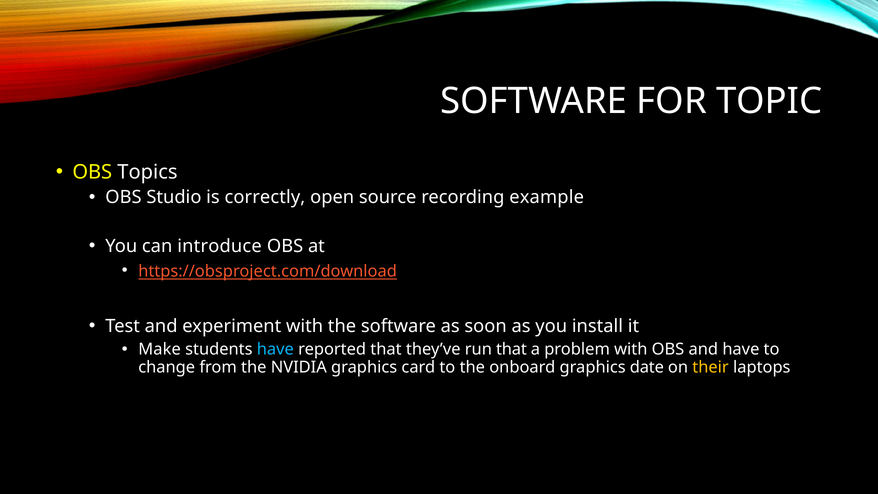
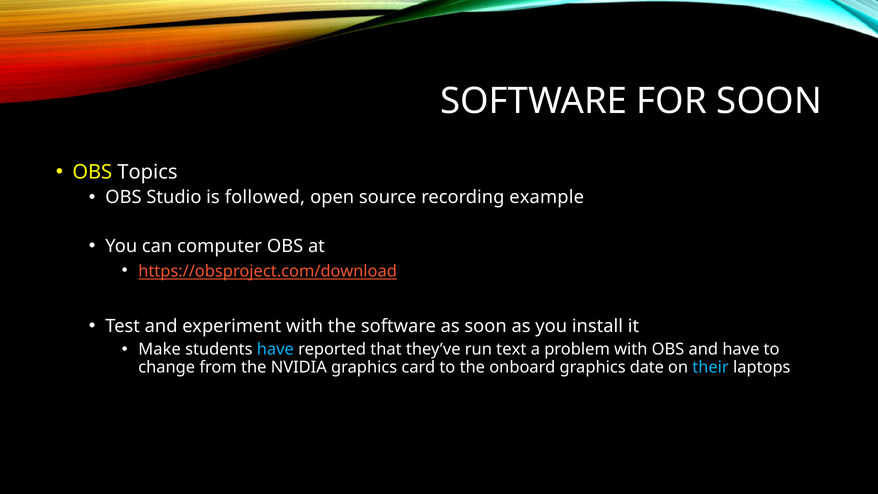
FOR TOPIC: TOPIC -> SOON (769, 101)
correctly: correctly -> followed (265, 197)
introduce: introduce -> computer (220, 246)
run that: that -> text (511, 349)
their colour: yellow -> light blue (711, 367)
